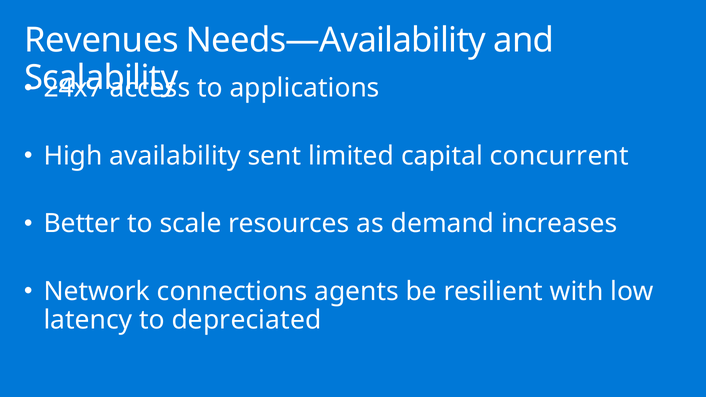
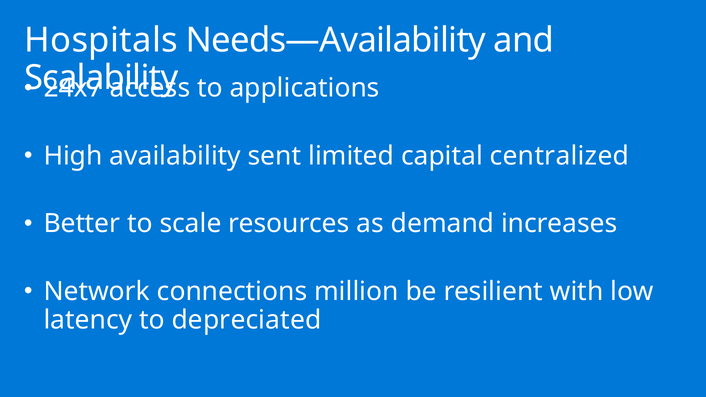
Revenues: Revenues -> Hospitals (101, 41)
concurrent: concurrent -> centralized (559, 156)
agents: agents -> million (356, 292)
